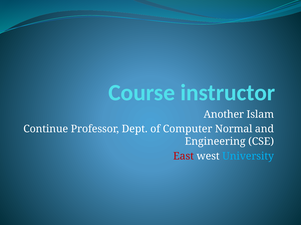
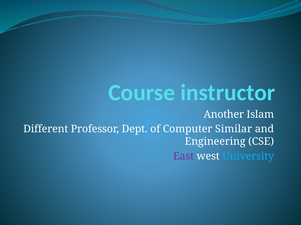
Continue: Continue -> Different (46, 129)
Normal: Normal -> Similar (234, 129)
East colour: red -> purple (184, 157)
